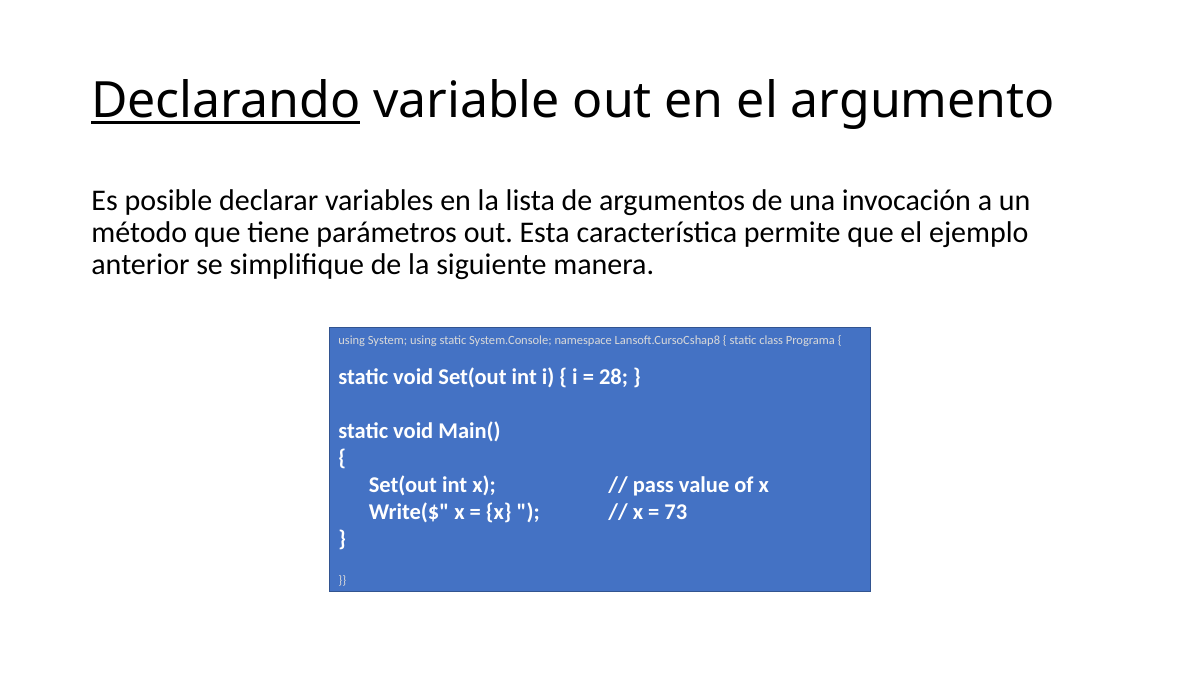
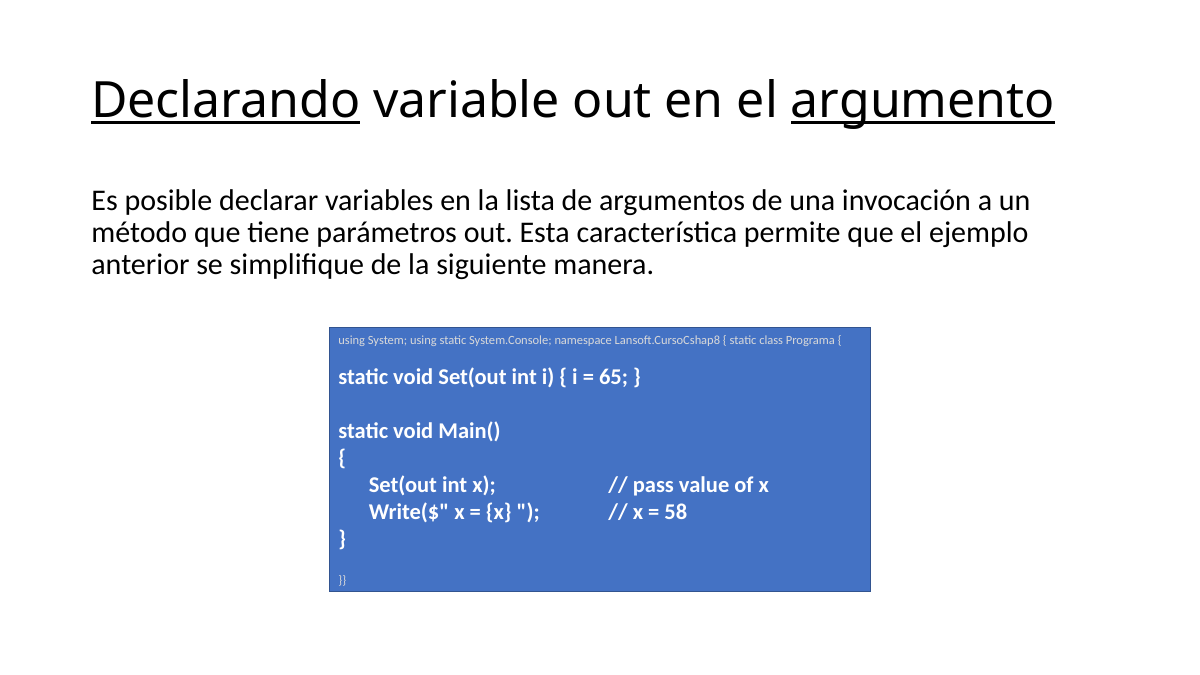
argumento underline: none -> present (923, 101)
28: 28 -> 65 (614, 377)
73: 73 -> 58 (676, 512)
